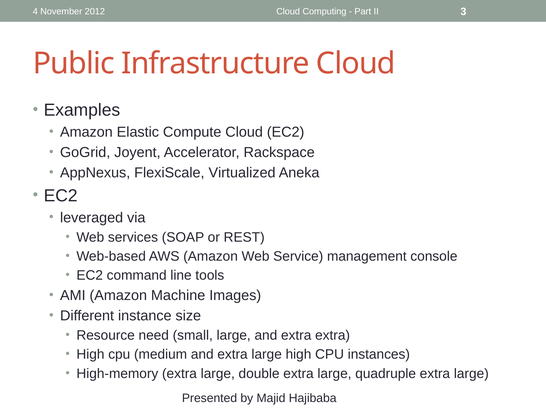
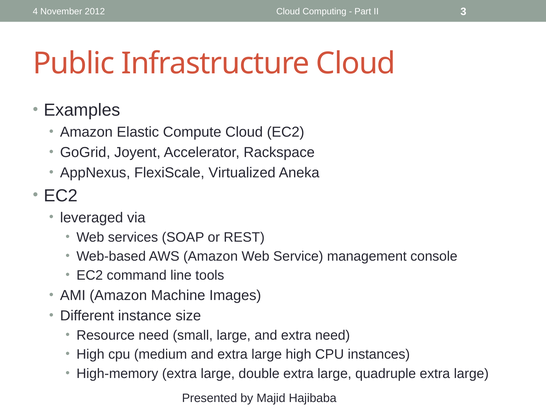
extra extra: extra -> need (333, 335)
